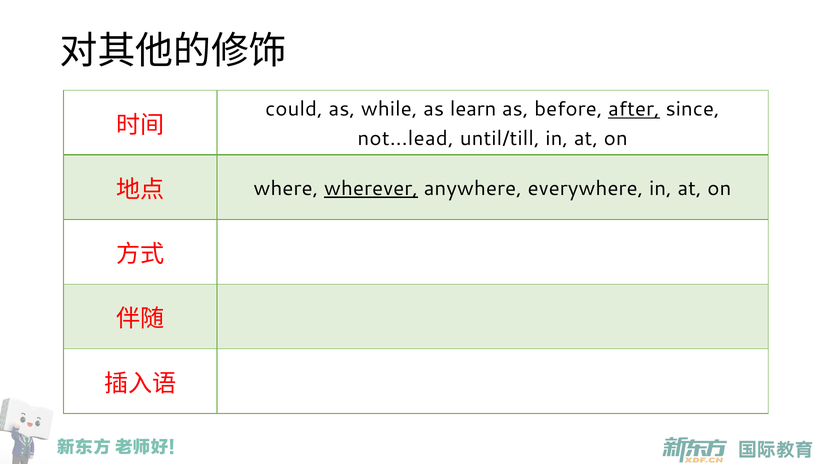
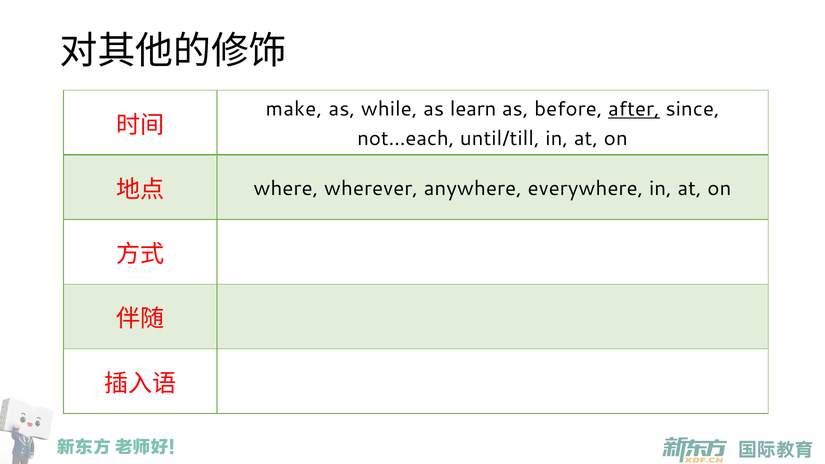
could: could -> make (294, 109)
not...lead: not...lead -> not...each (406, 138)
wherever underline: present -> none (371, 188)
